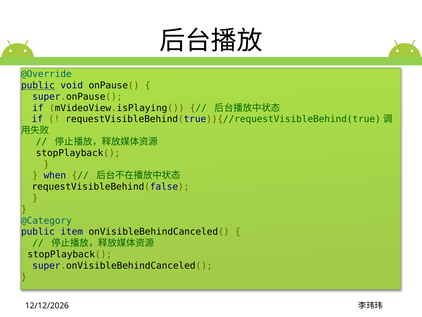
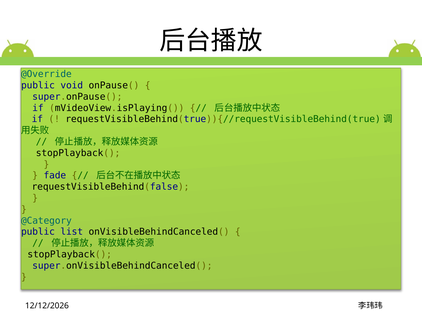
public underline: present -> none (38, 85)
when: when -> fade (55, 175)
item: item -> list (72, 232)
